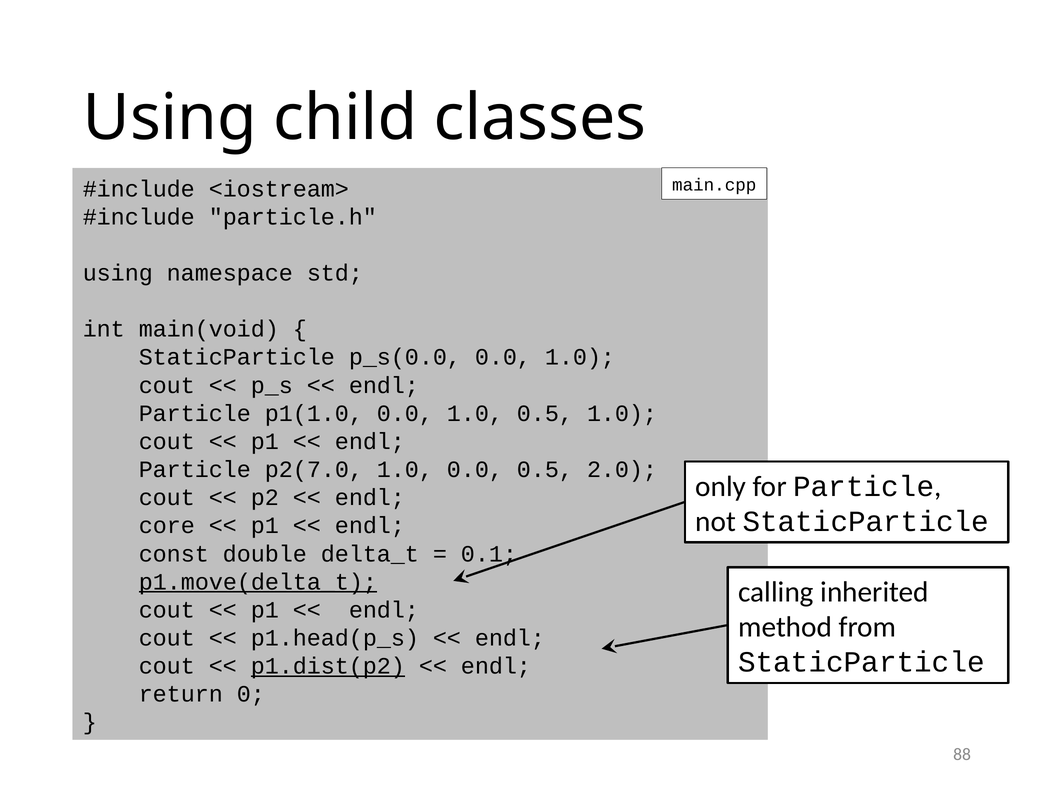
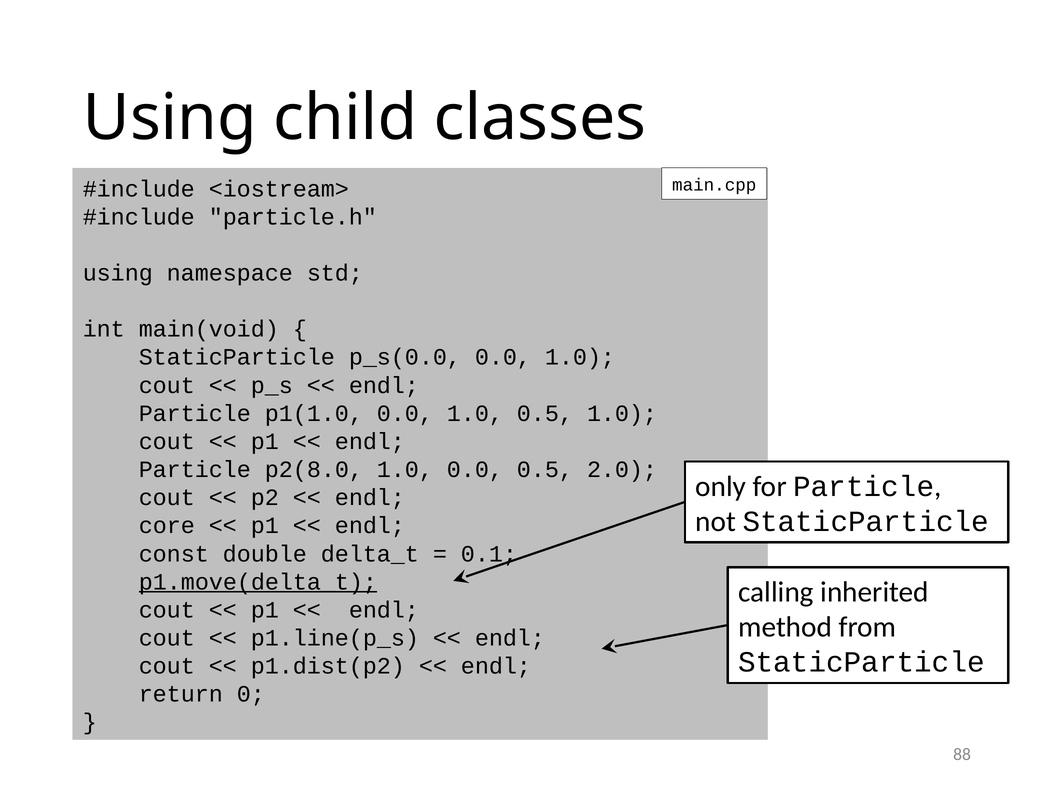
p2(7.0: p2(7.0 -> p2(8.0 (314, 470)
p1.head(p_s: p1.head(p_s -> p1.line(p_s (335, 638)
p1.dist(p2 underline: present -> none (328, 667)
